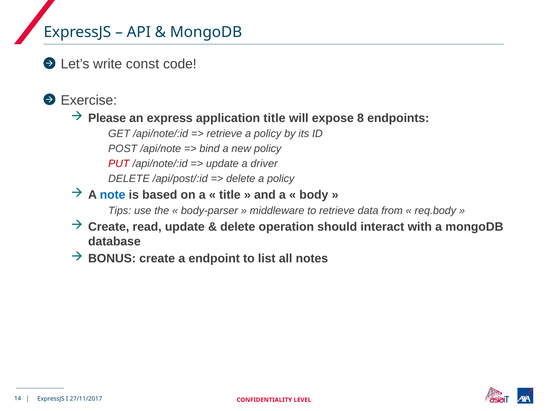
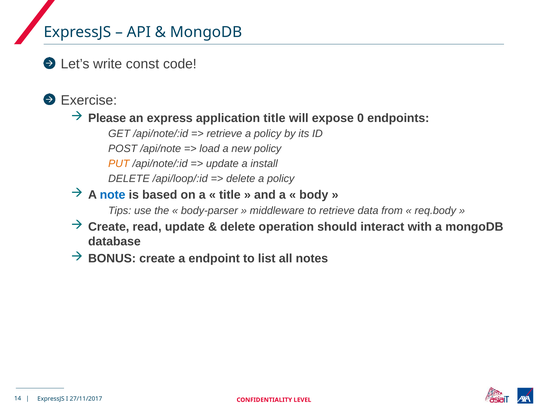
8: 8 -> 0 (361, 118)
bind: bind -> load (210, 149)
PUT colour: red -> orange (119, 164)
driver: driver -> install (264, 164)
/api/post/:id: /api/post/:id -> /api/loop/:id (180, 179)
